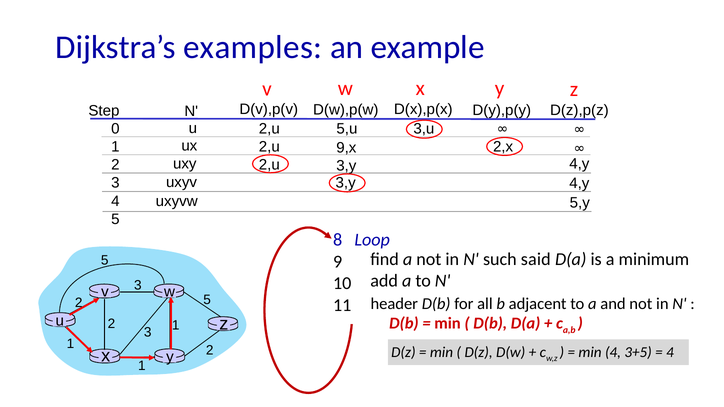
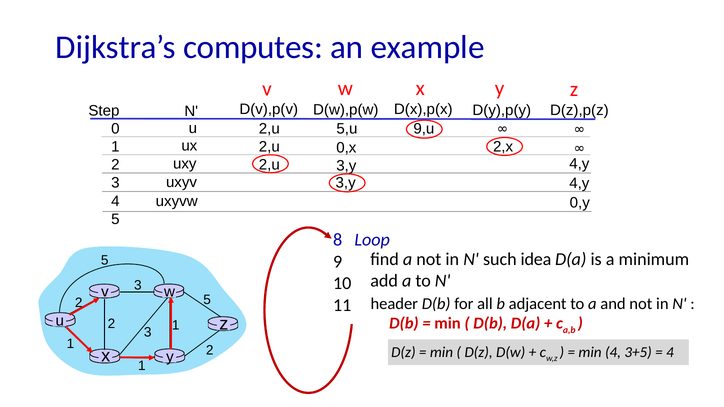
examples: examples -> computes (253, 47)
3,u: 3,u -> 9,u (424, 129)
9,x: 9,x -> 0,x (346, 148)
5,y: 5,y -> 0,y (580, 203)
said: said -> idea (536, 259)
